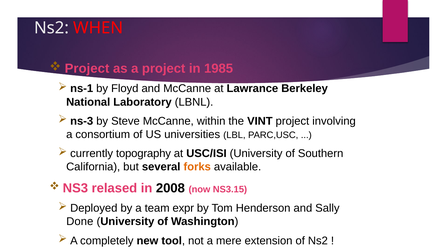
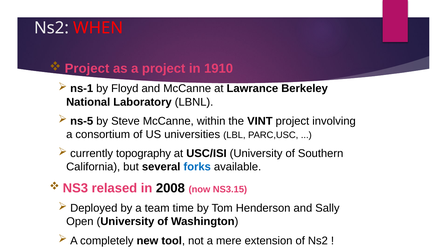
1985: 1985 -> 1910 (219, 68)
ns-3: ns-3 -> ns-5 (82, 121)
forks colour: orange -> blue (197, 167)
expr: expr -> time (183, 208)
Done: Done -> Open (80, 221)
